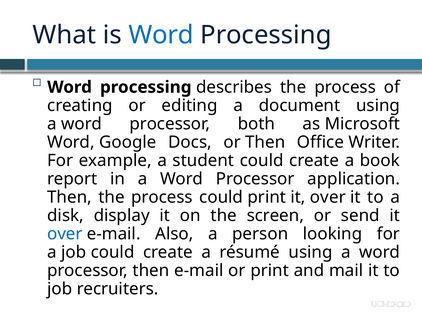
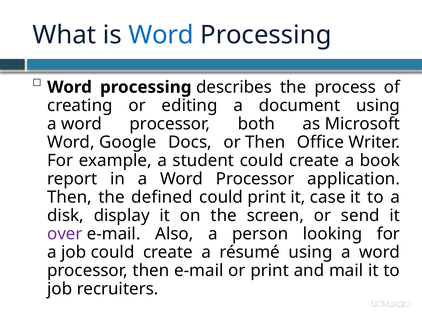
Then the process: process -> defined (162, 197)
print it over: over -> case (328, 197)
over colour: blue -> purple (65, 234)
